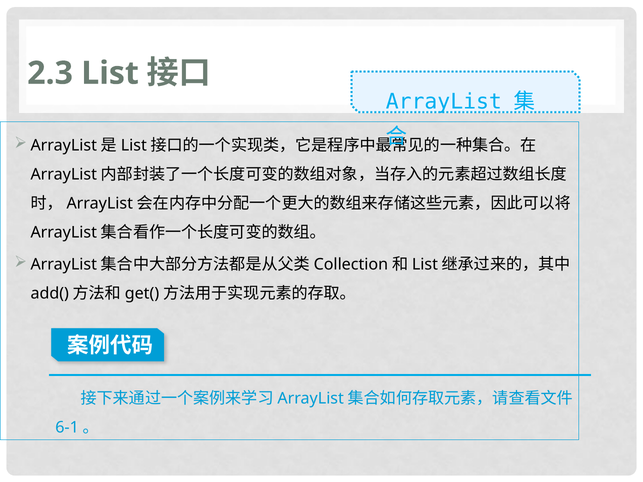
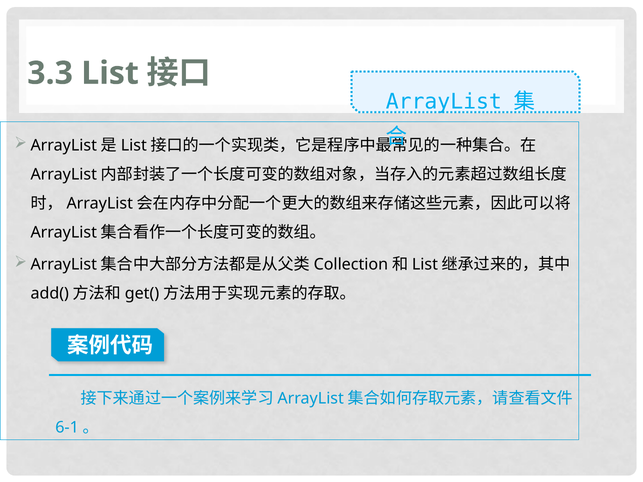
2.3: 2.3 -> 3.3 (50, 73)
